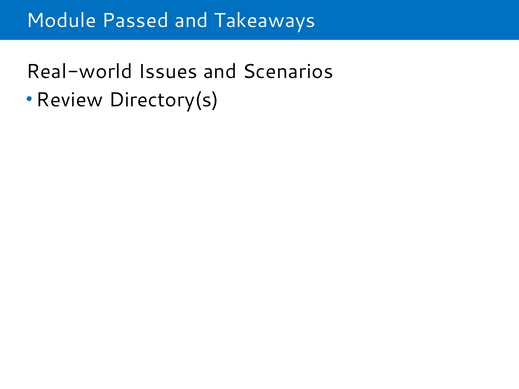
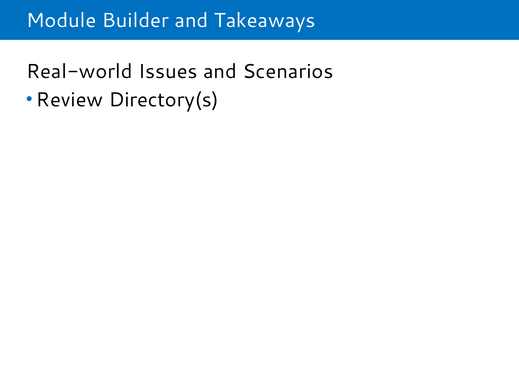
Passed: Passed -> Builder (135, 21)
